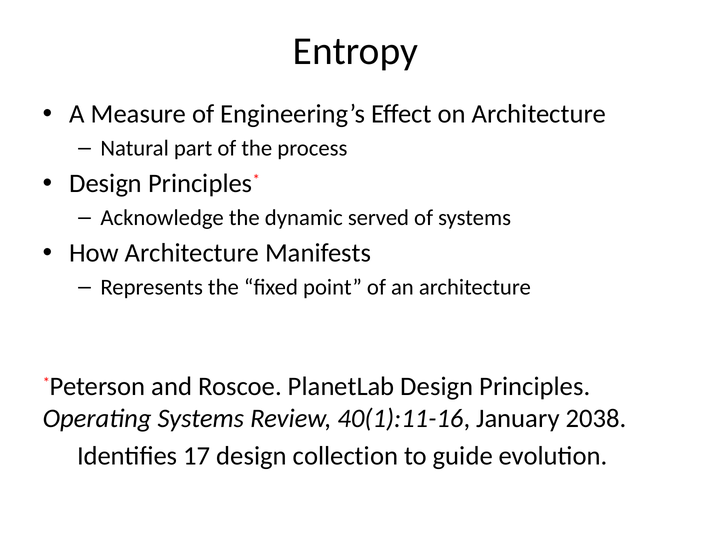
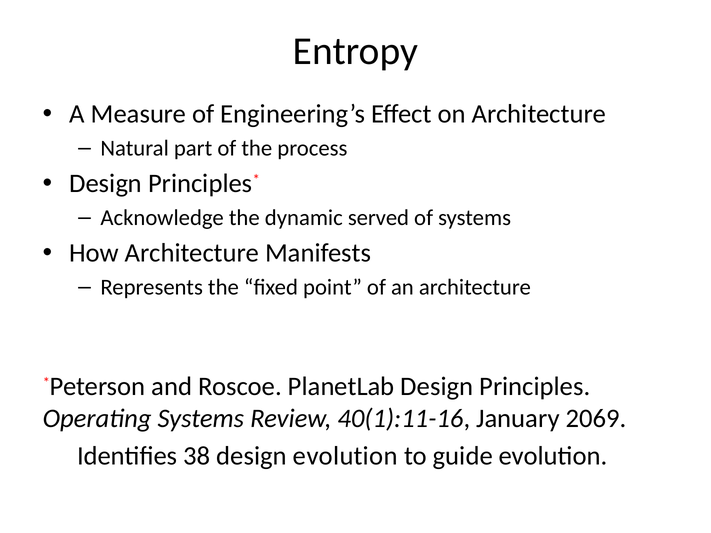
2038: 2038 -> 2069 (596, 419)
17: 17 -> 38 (197, 456)
design collection: collection -> evolution (345, 456)
